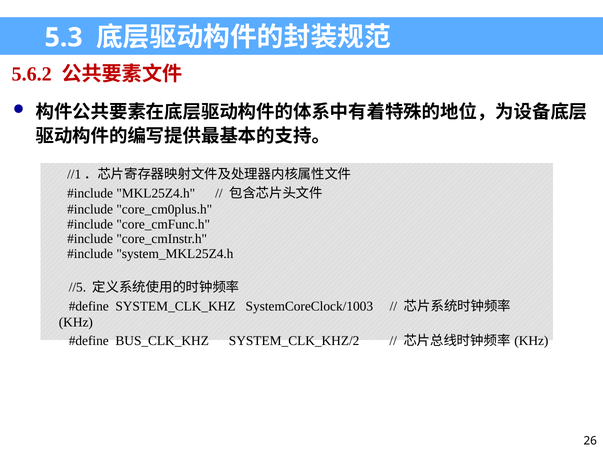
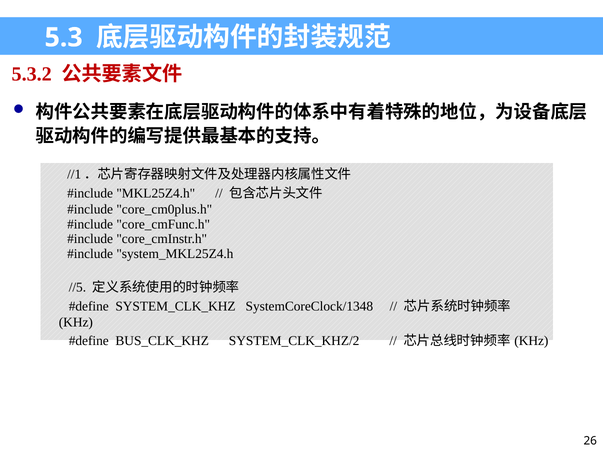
5.6.2: 5.6.2 -> 5.3.2 (32, 74)
SystemCoreClock/1003: SystemCoreClock/1003 -> SystemCoreClock/1348 (309, 307)
